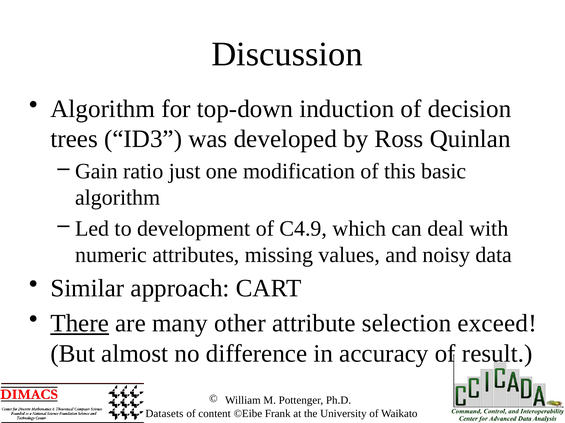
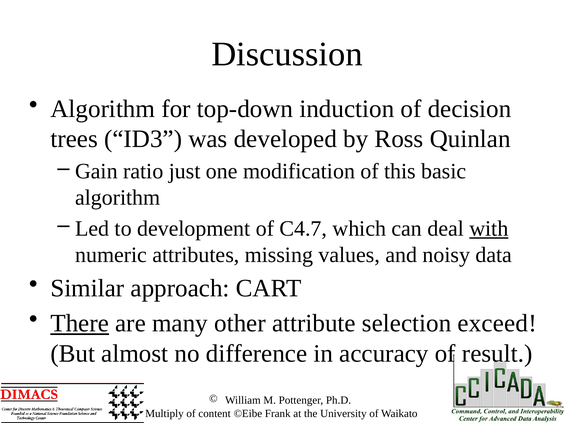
C4.9: C4.9 -> C4.7 (303, 229)
with underline: none -> present (489, 229)
Datasets: Datasets -> Multiply (164, 414)
